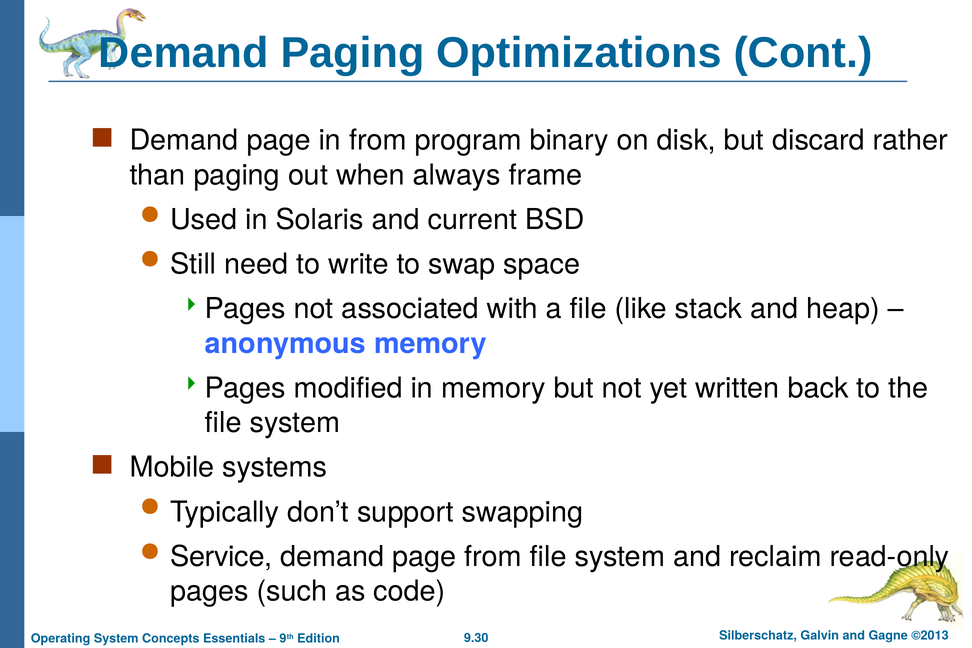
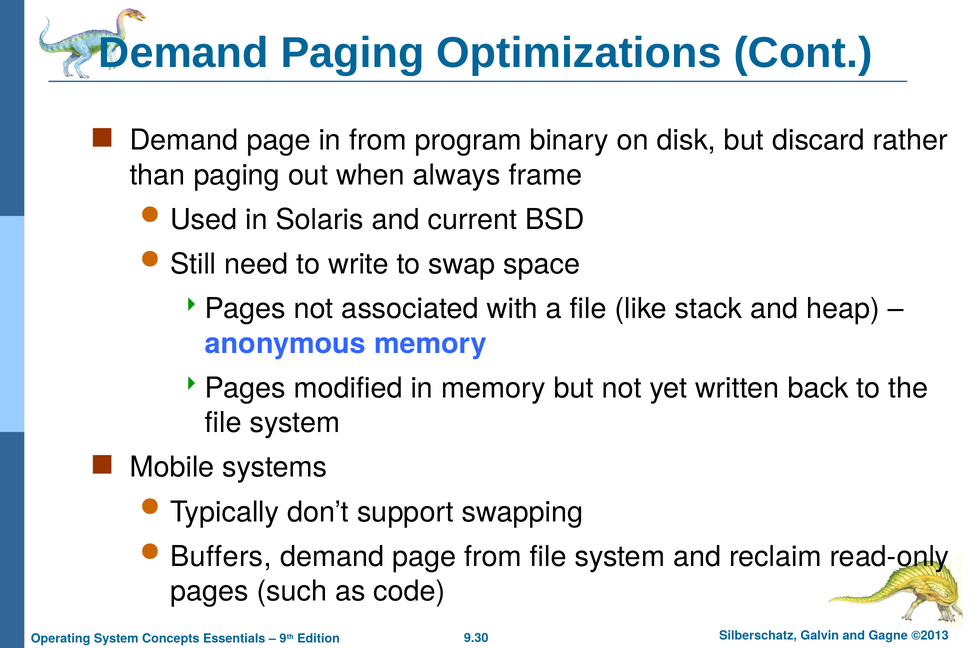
Service: Service -> Buffers (221, 557)
